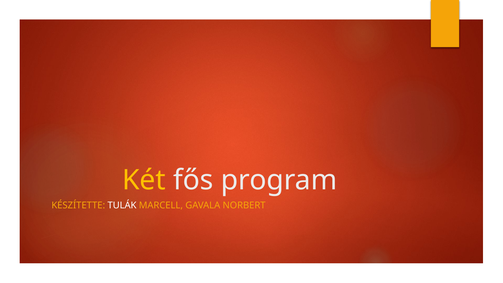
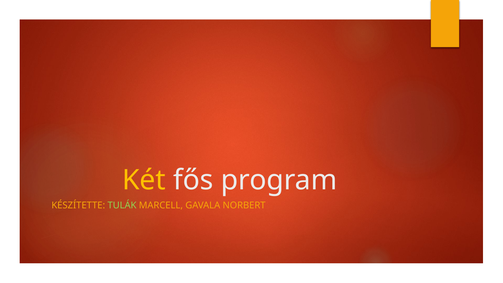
TULÁK colour: white -> light green (122, 205)
